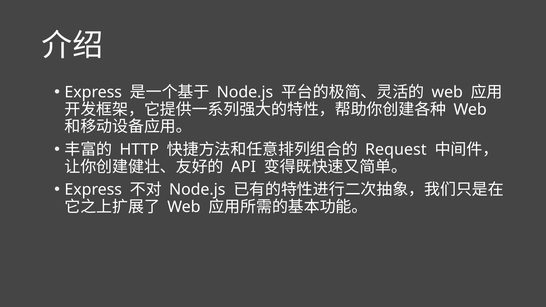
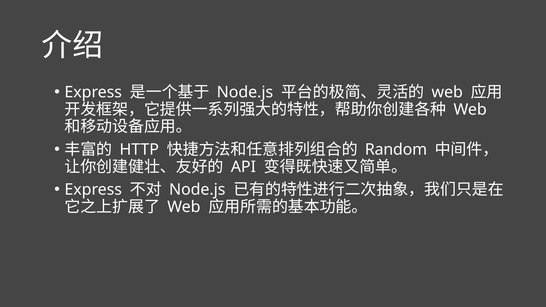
Request: Request -> Random (396, 150)
